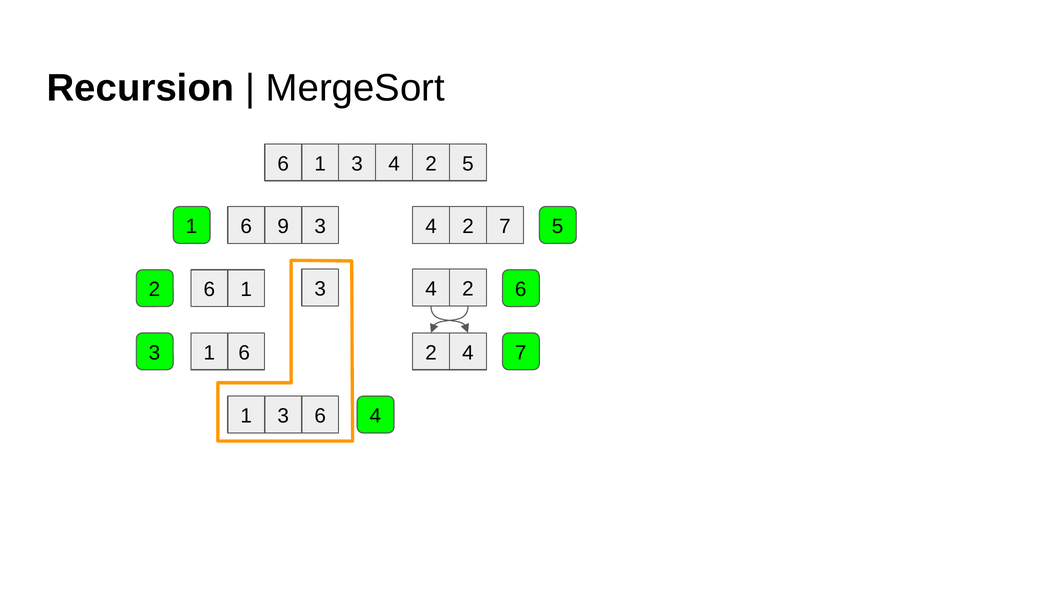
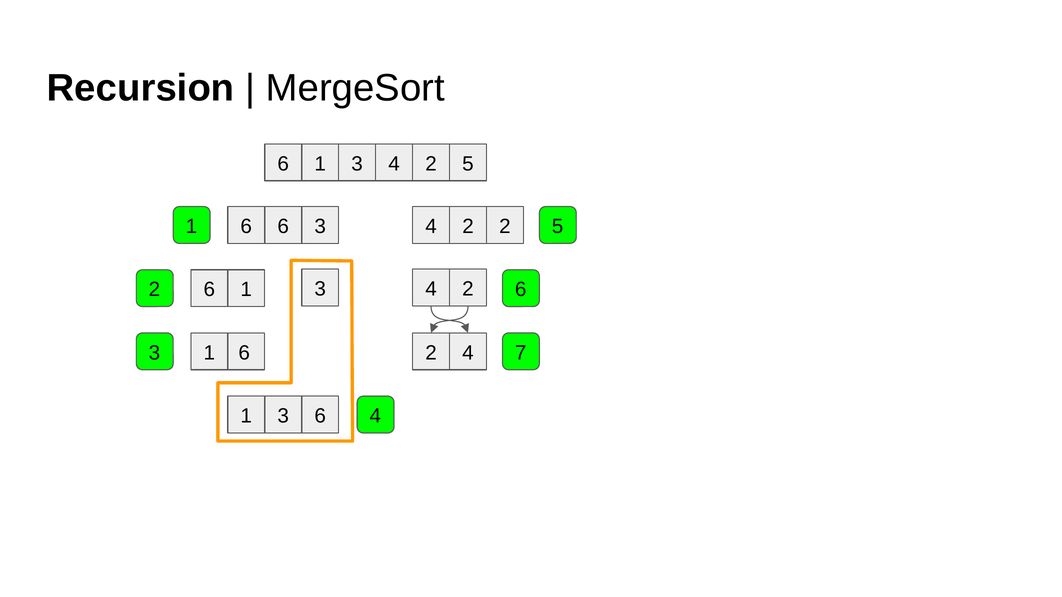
6 9: 9 -> 6 (283, 227)
7: 7 -> 2 (505, 227)
